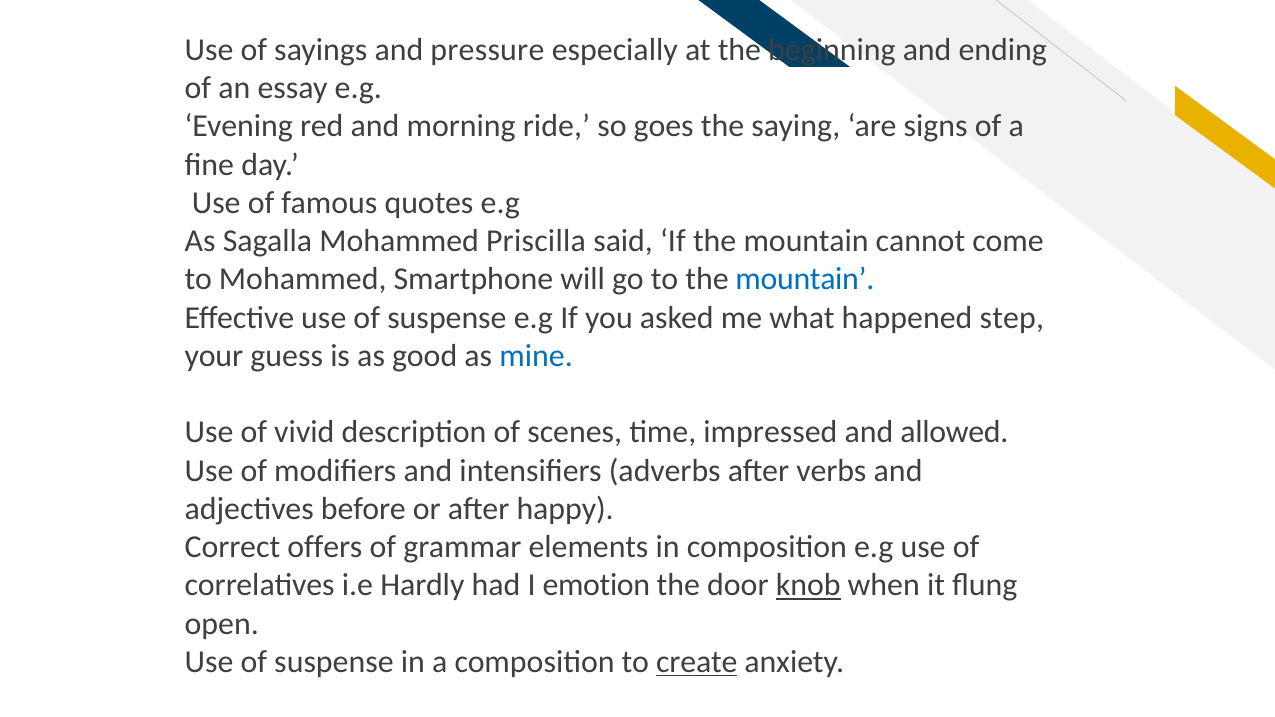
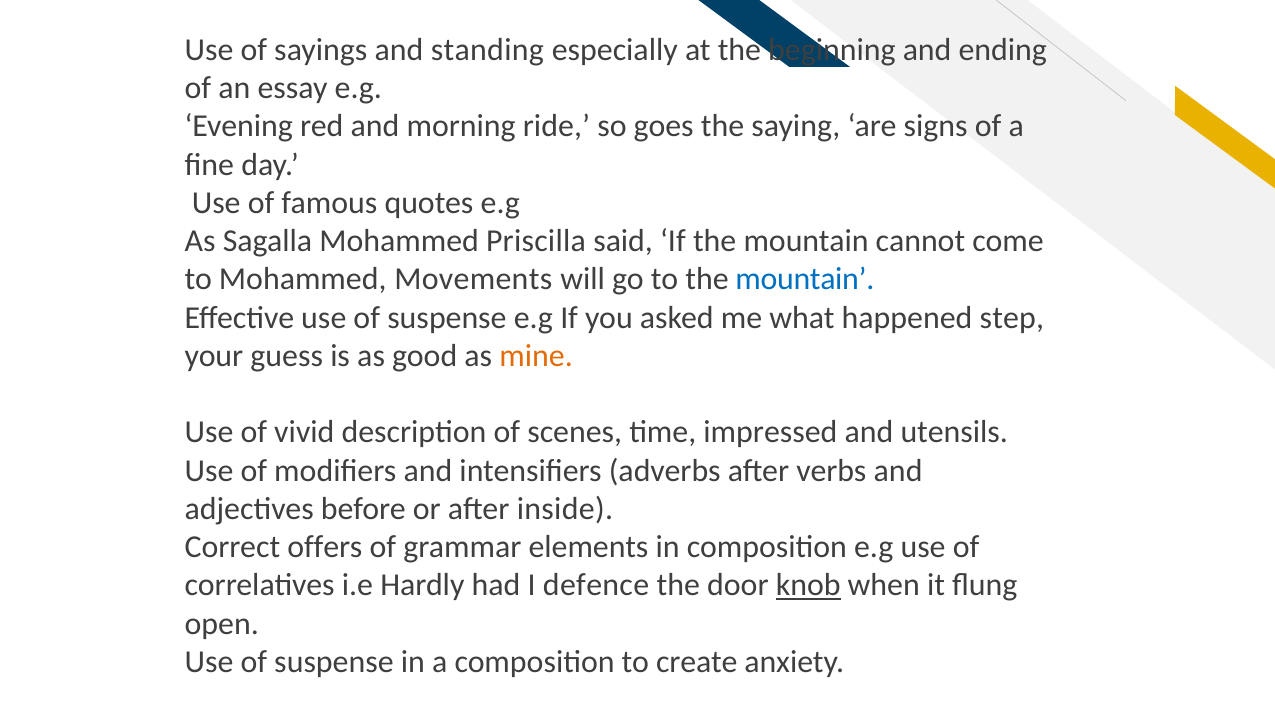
pressure: pressure -> standing (487, 50)
Smartphone: Smartphone -> Movements (473, 279)
mine colour: blue -> orange (536, 356)
allowed: allowed -> utensils (954, 432)
happy: happy -> inside (565, 509)
emotion: emotion -> defence (596, 585)
create underline: present -> none (697, 662)
